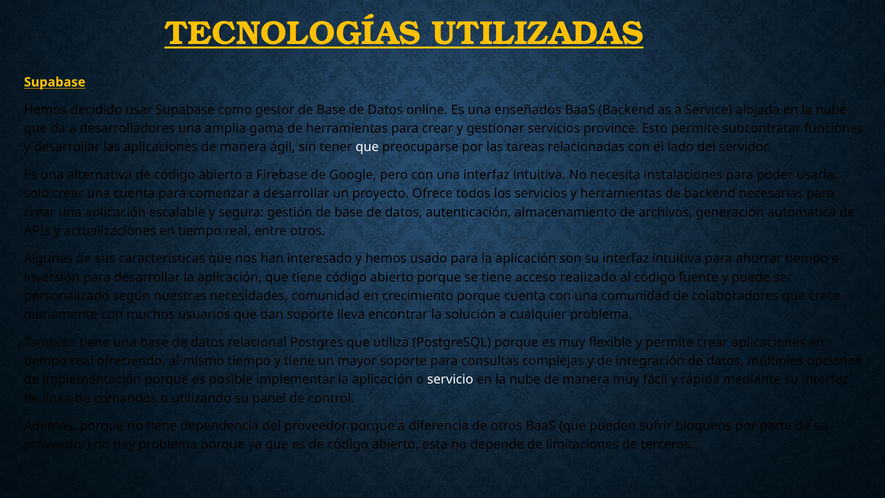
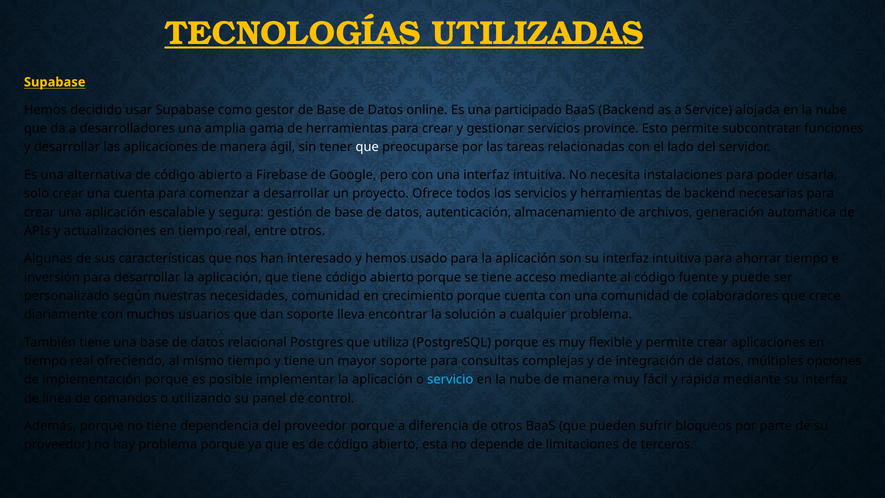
enseñados: enseñados -> participado (528, 110)
acceso realizado: realizado -> mediante (588, 277)
servicio colour: white -> light blue (450, 379)
